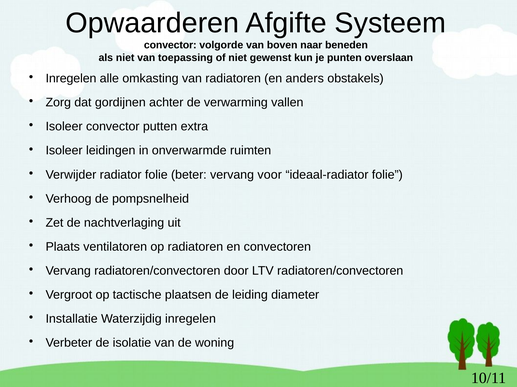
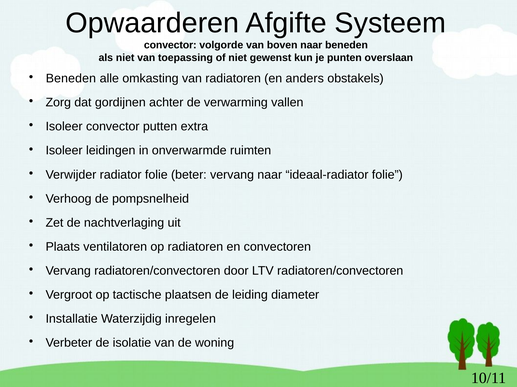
Inregelen: Inregelen -> Beneden (71, 79)
vervang voor: voor -> naar (270, 175)
